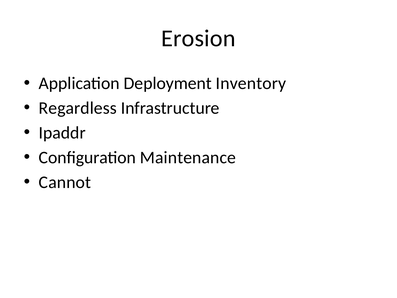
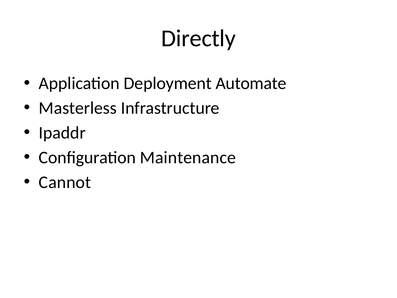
Erosion: Erosion -> Directly (199, 38)
Inventory: Inventory -> Automate (251, 83)
Regardless: Regardless -> Masterless (78, 108)
